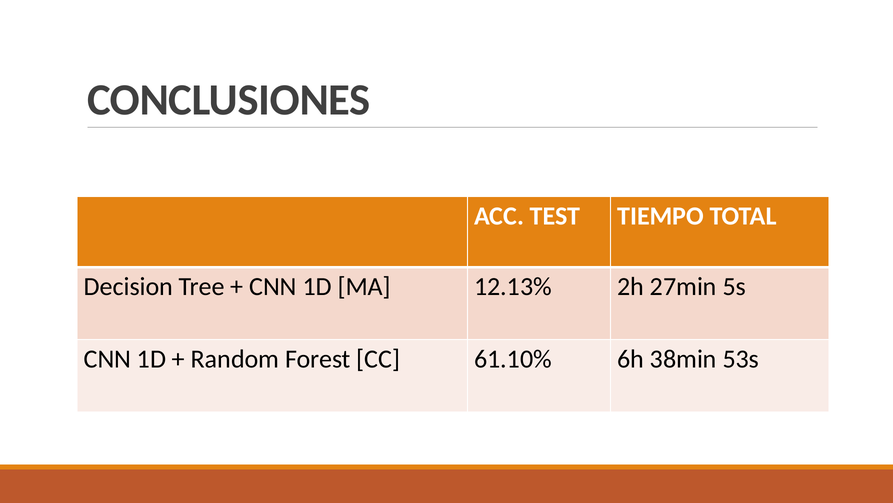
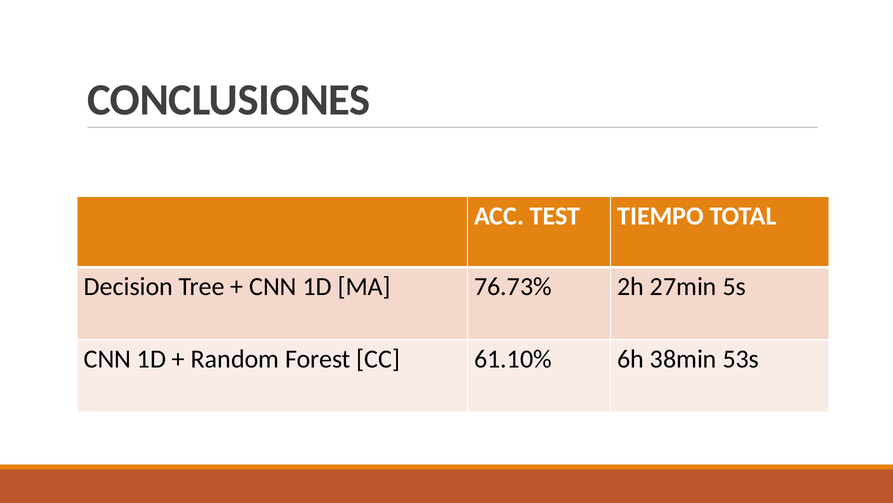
12.13%: 12.13% -> 76.73% (513, 286)
